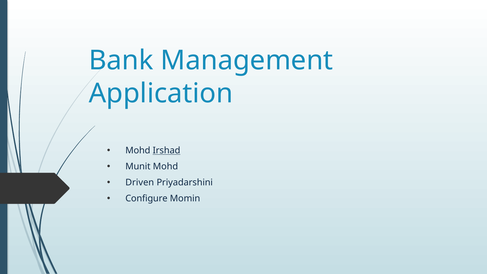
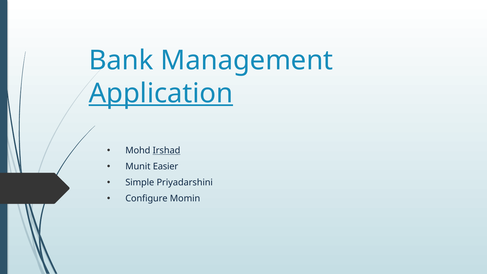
Application underline: none -> present (161, 93)
Munit Mohd: Mohd -> Easier (166, 167)
Driven: Driven -> Simple (140, 183)
